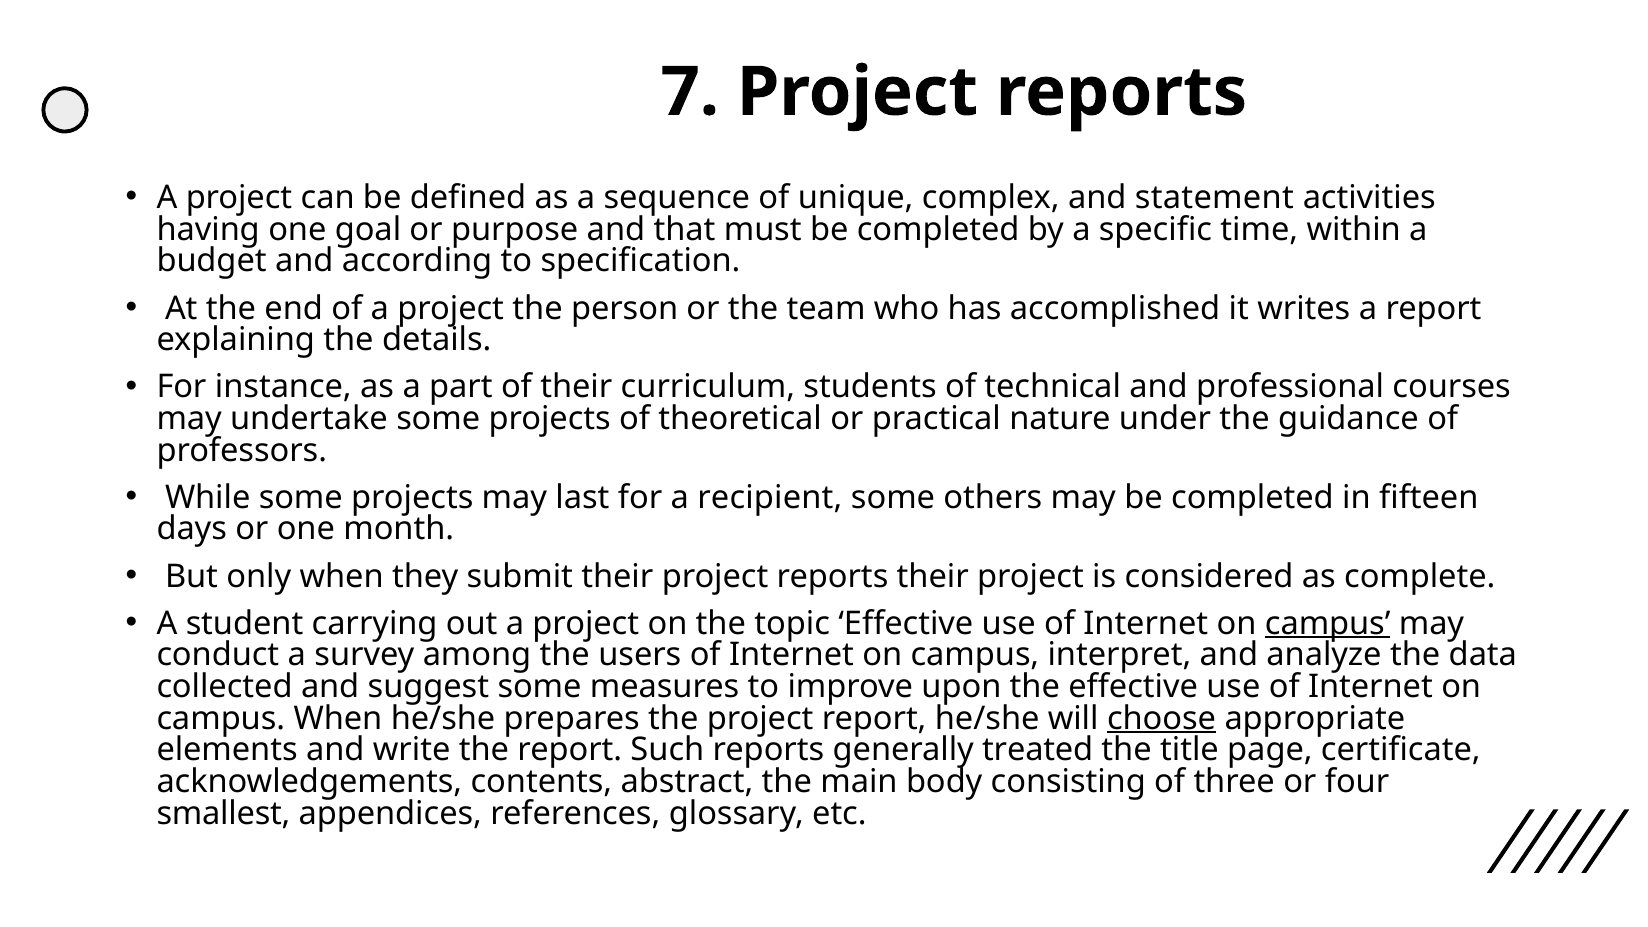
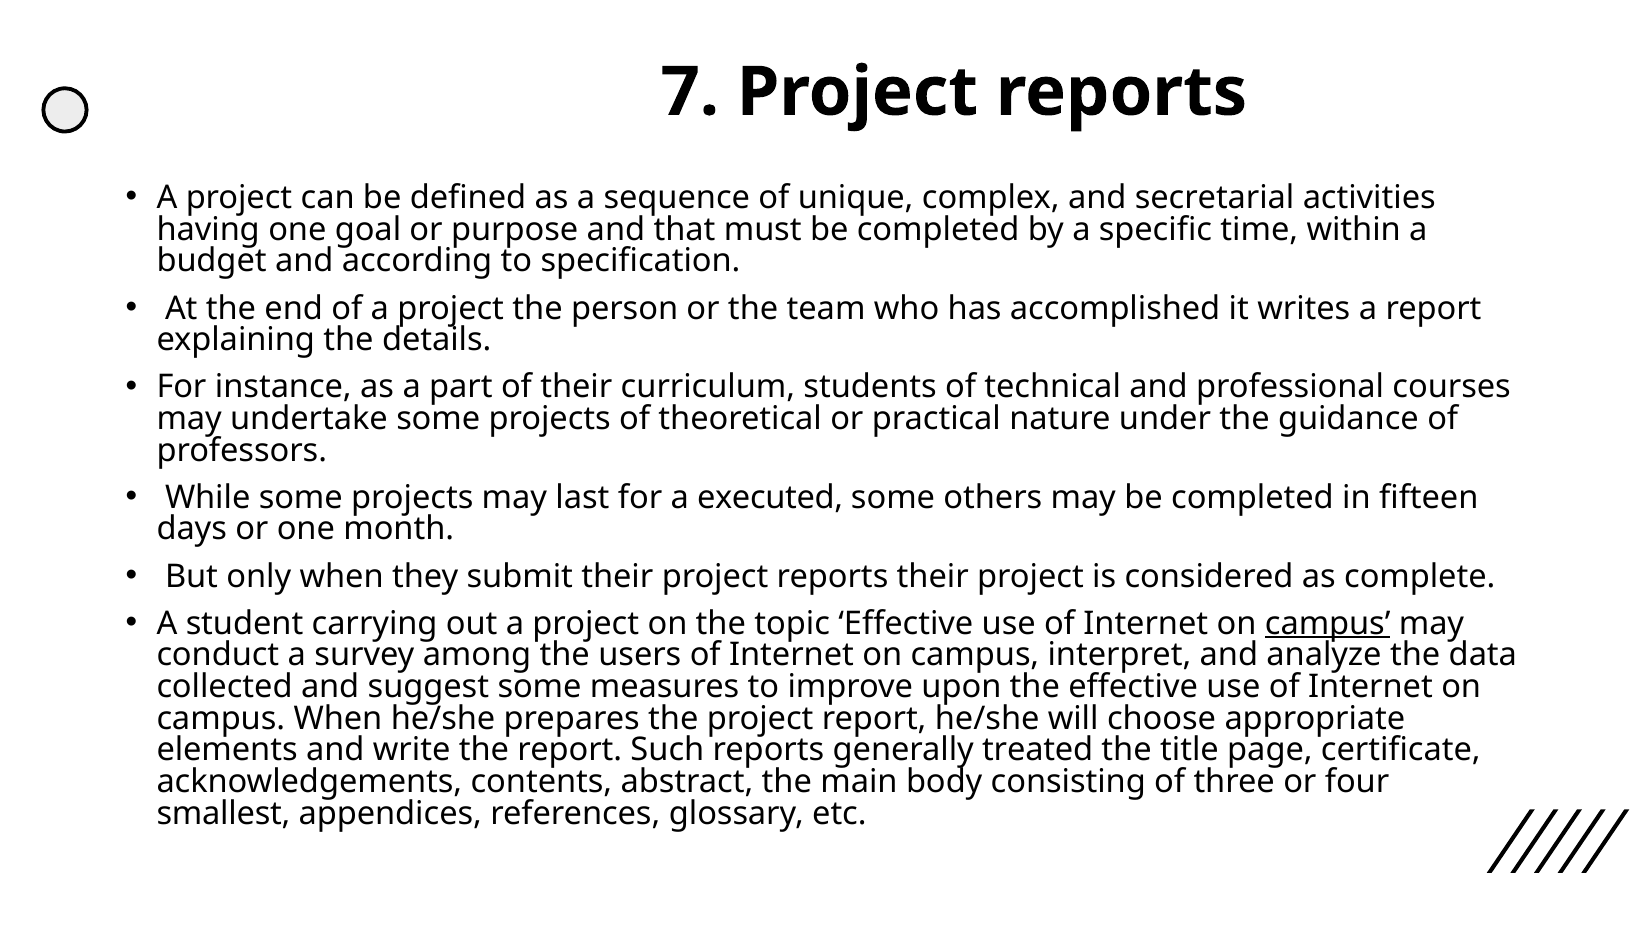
statement: statement -> secretarial (1215, 198)
recipient: recipient -> executed (770, 498)
choose underline: present -> none (1162, 718)
